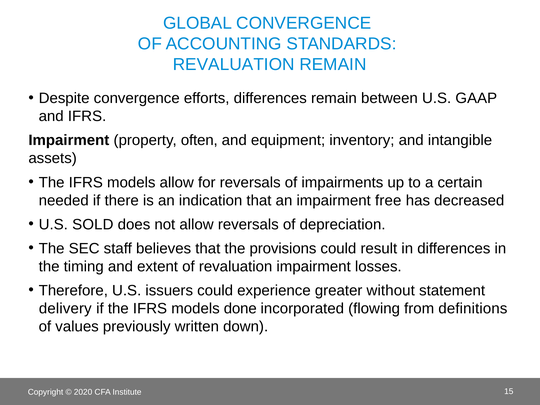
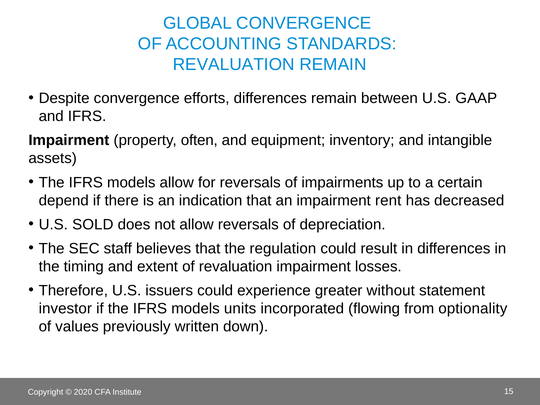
needed: needed -> depend (64, 200)
free: free -> rent (388, 200)
provisions: provisions -> regulation (283, 248)
delivery: delivery -> investor (65, 309)
done: done -> units (240, 309)
definitions: definitions -> optionality (473, 309)
